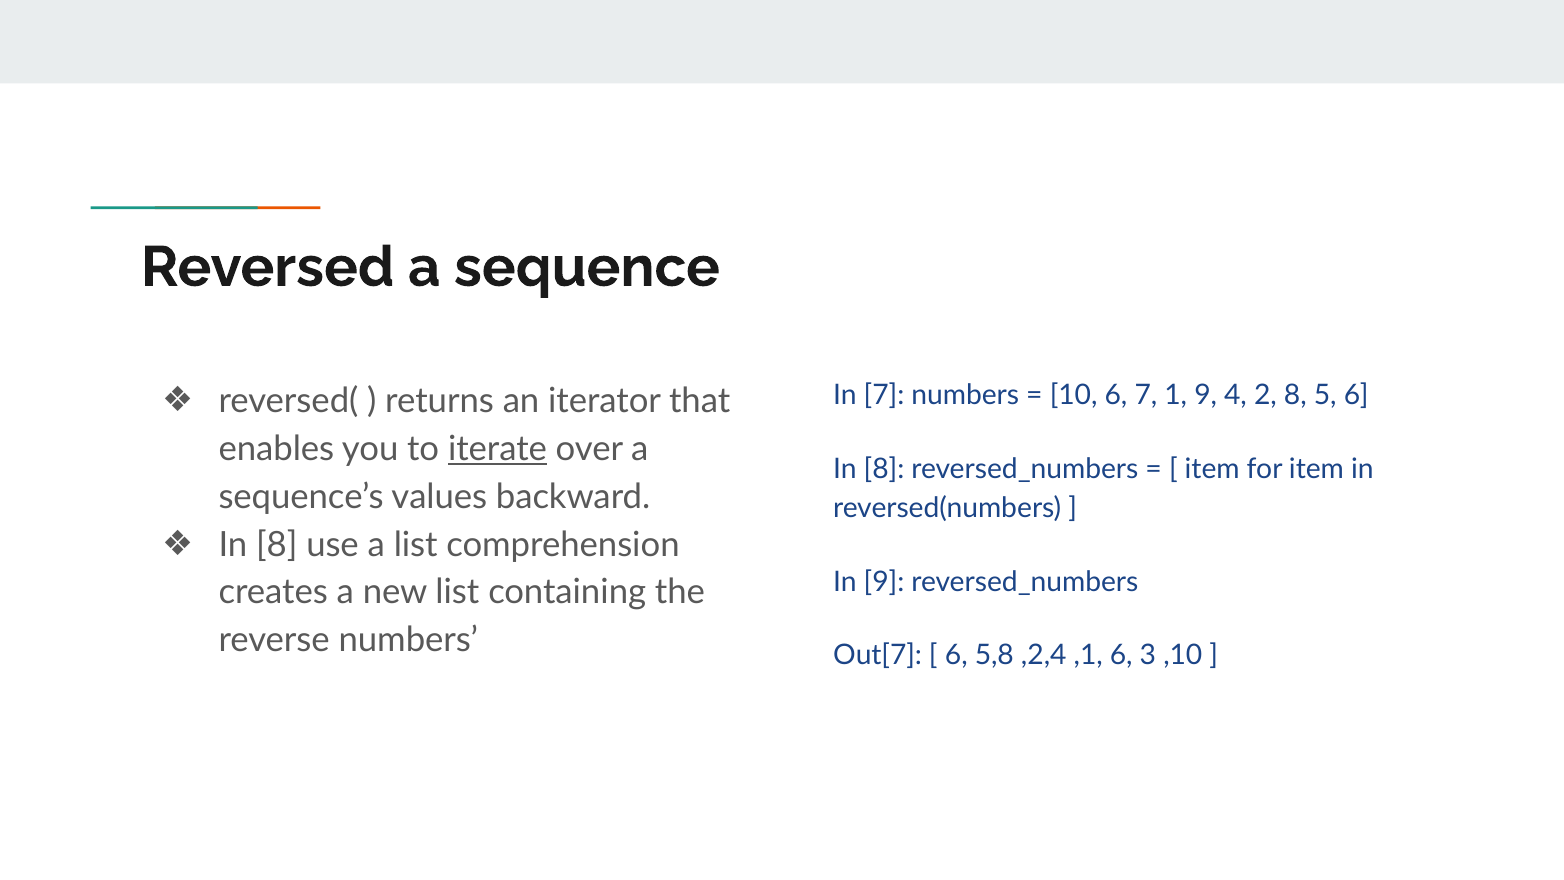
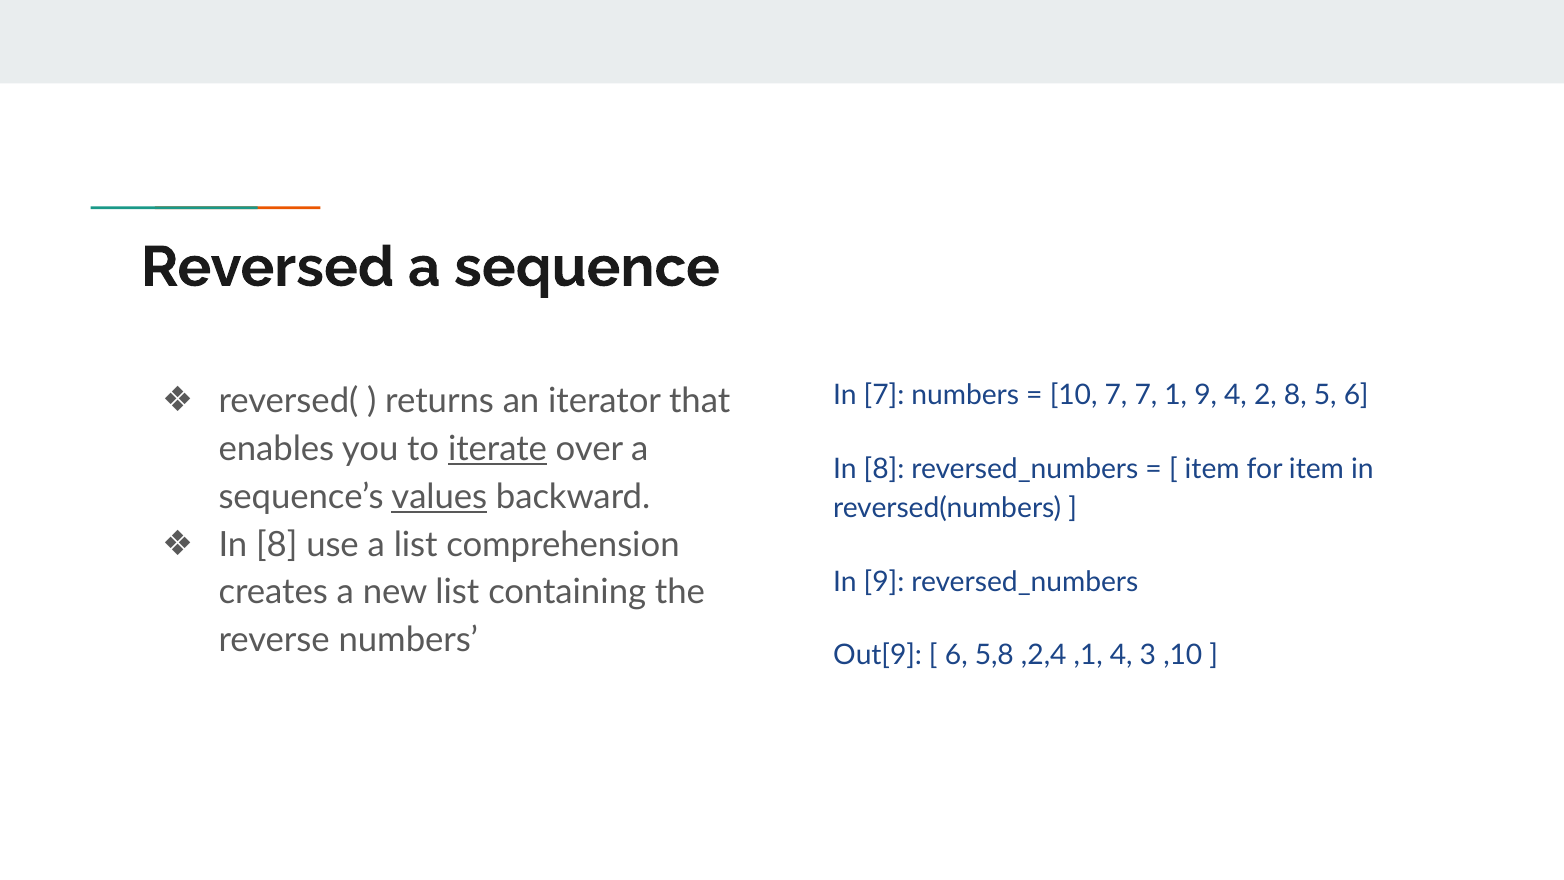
10 6: 6 -> 7 (1116, 395)
values underline: none -> present (439, 497)
Out[7: Out[7 -> Out[9 (878, 655)
,1 6: 6 -> 4 (1121, 655)
